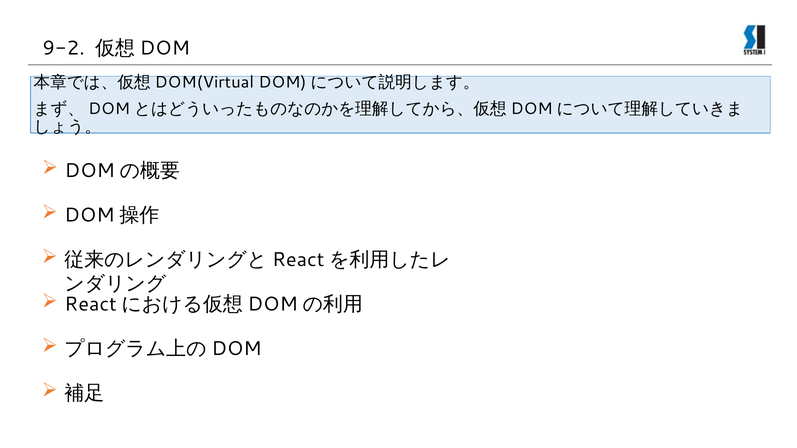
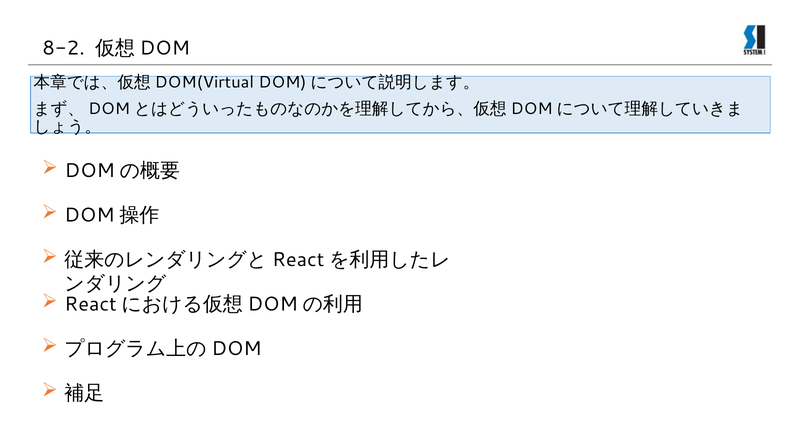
9-2: 9-2 -> 8-2 (64, 48)
